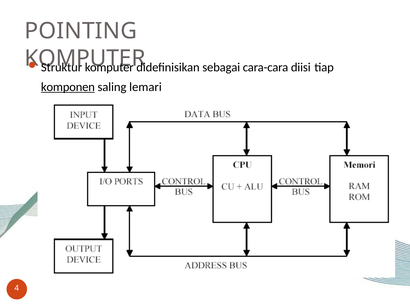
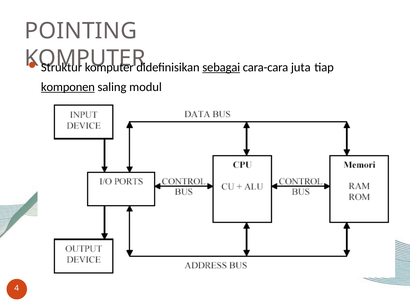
sebagai underline: none -> present (221, 67)
diisi: diisi -> juta (301, 67)
lemari: lemari -> modul (146, 87)
